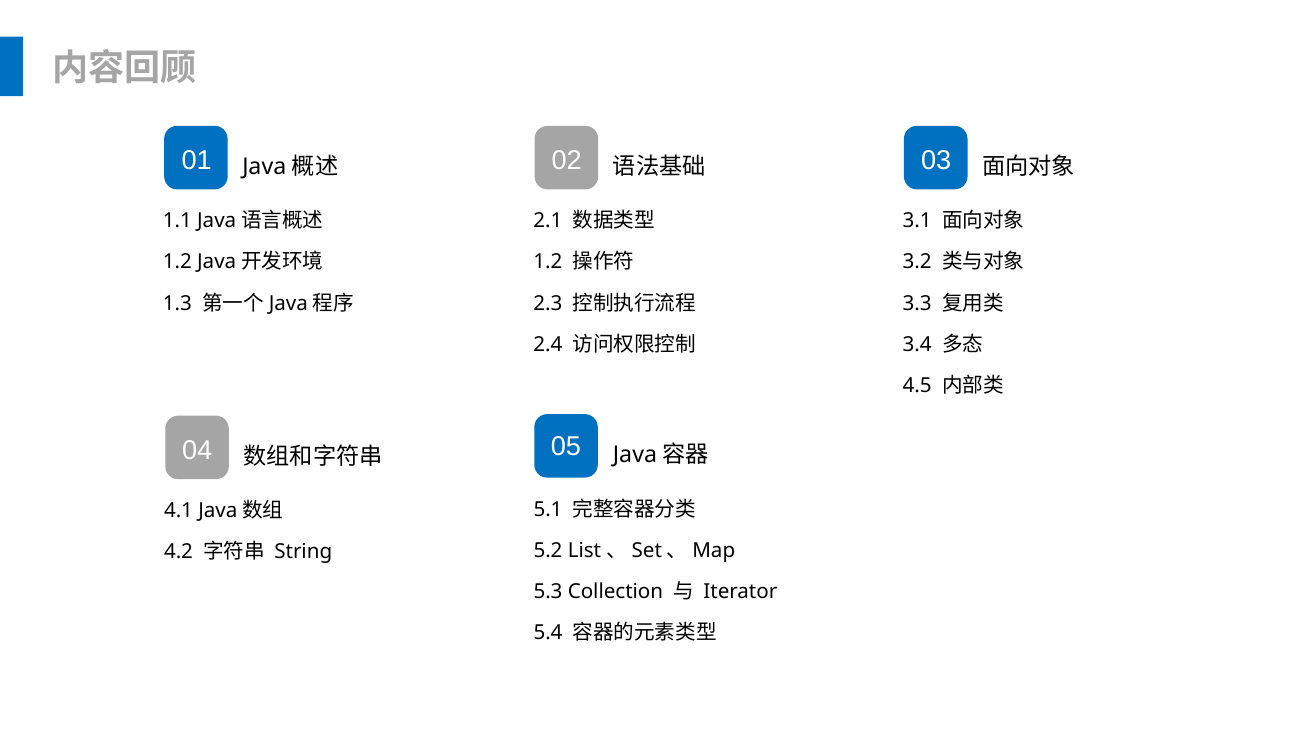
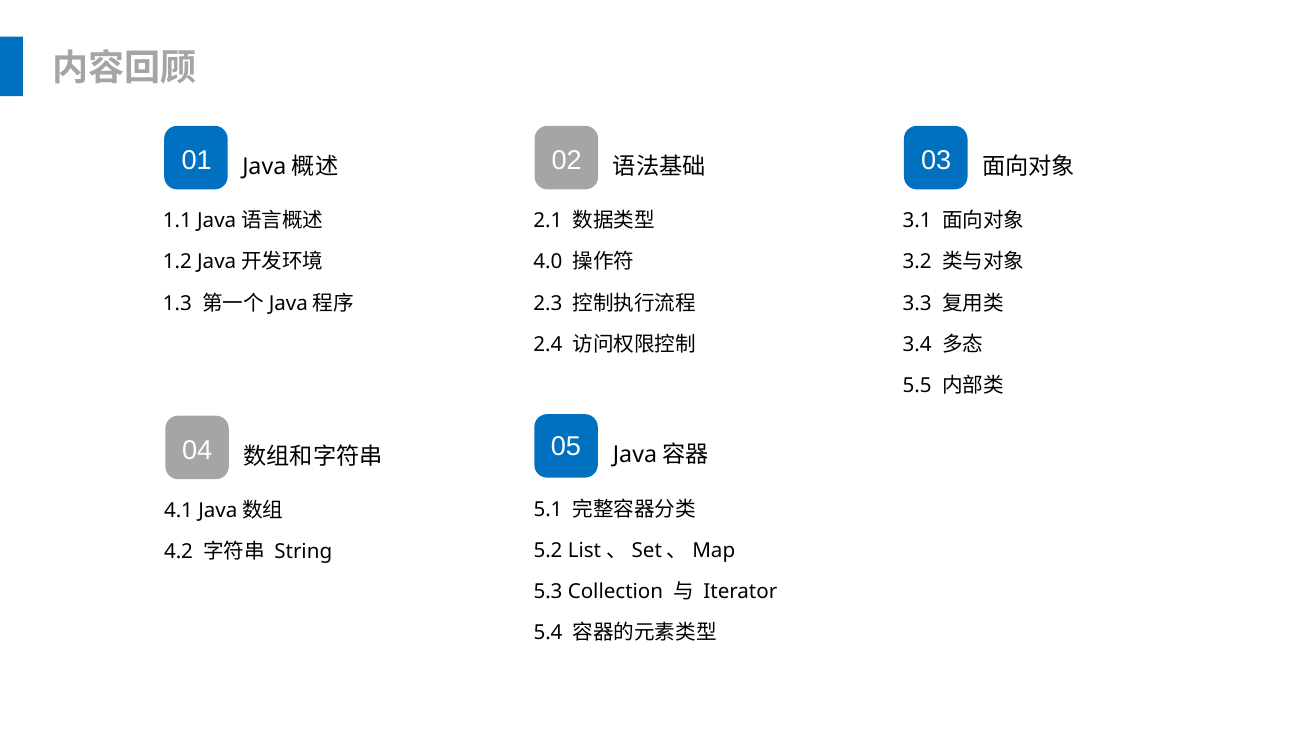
1.2: 1.2 -> 4.0 (548, 262)
4.5: 4.5 -> 5.5 (917, 386)
